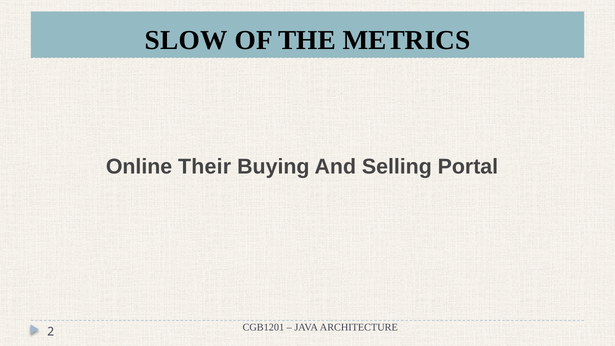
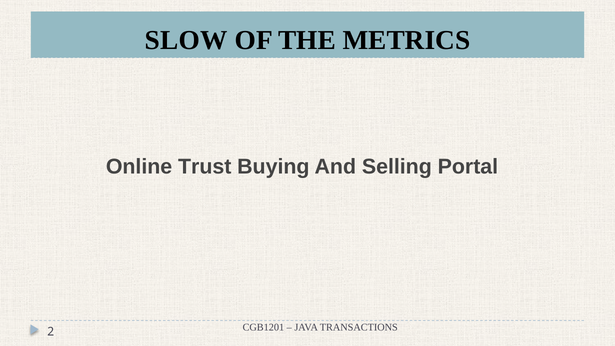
Their: Their -> Trust (205, 167)
ARCHITECTURE: ARCHITECTURE -> TRANSACTIONS (359, 327)
